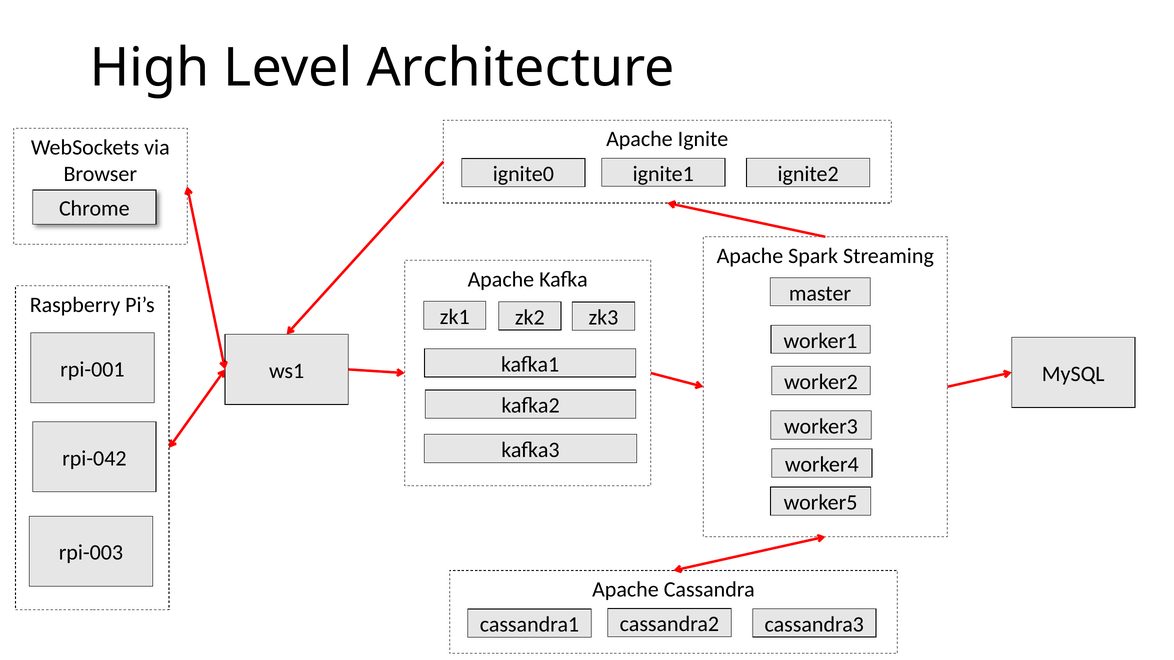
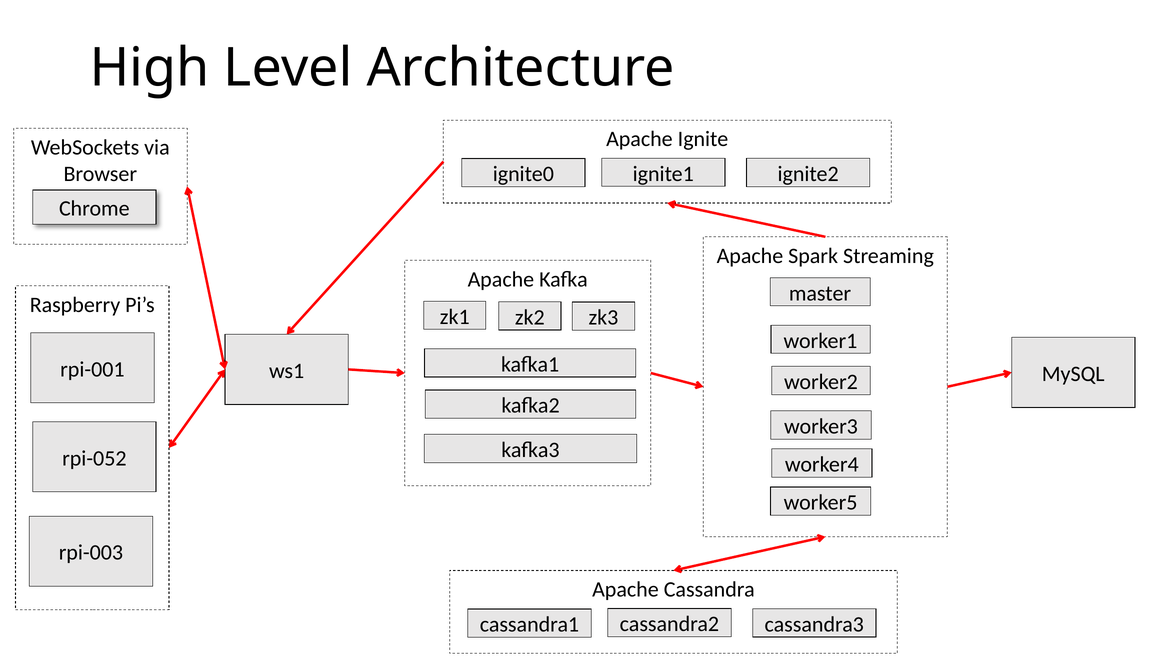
rpi-042: rpi-042 -> rpi-052 (94, 459)
